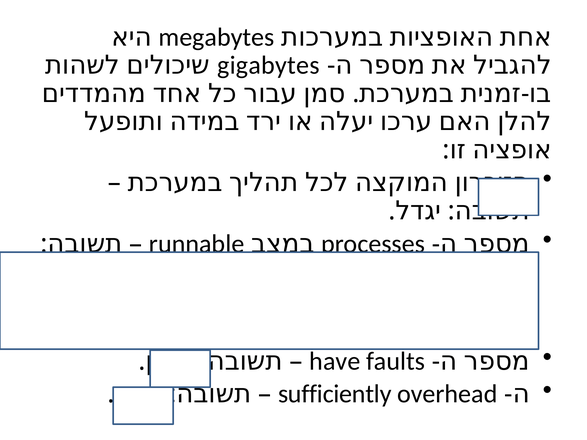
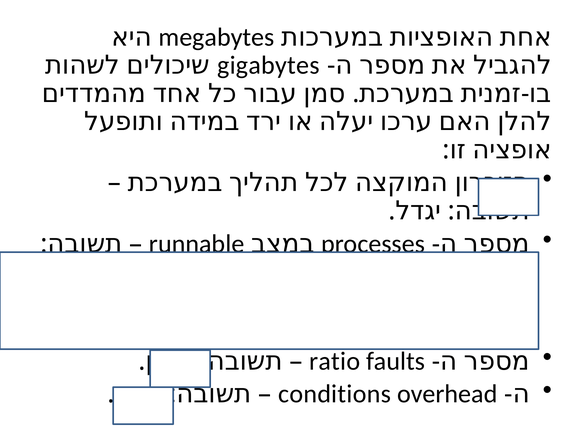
have: have -> ratio (335, 361)
sufficiently: sufficiently -> conditions (335, 394)
